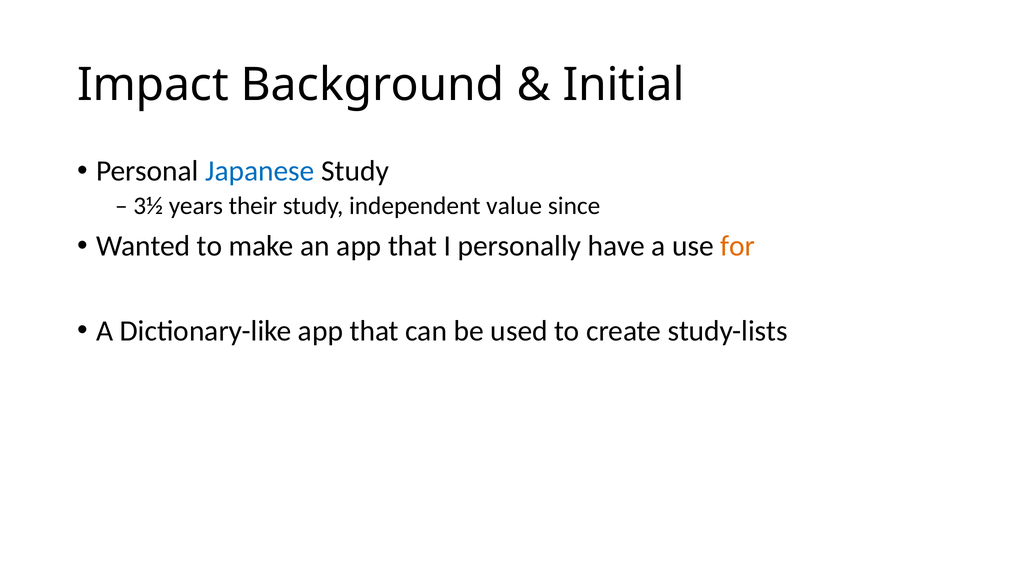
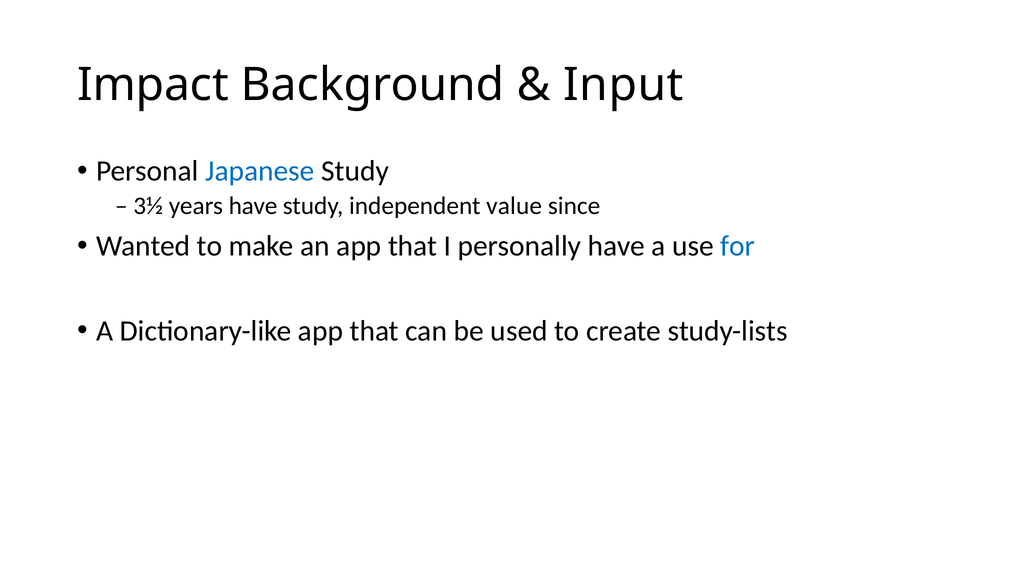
Initial: Initial -> Input (623, 85)
years their: their -> have (253, 206)
for colour: orange -> blue (738, 246)
